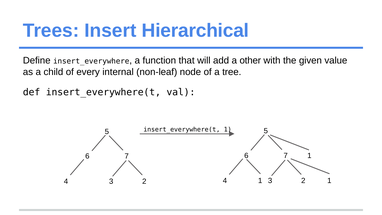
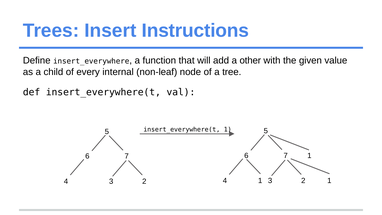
Hierarchical: Hierarchical -> Instructions (195, 30)
